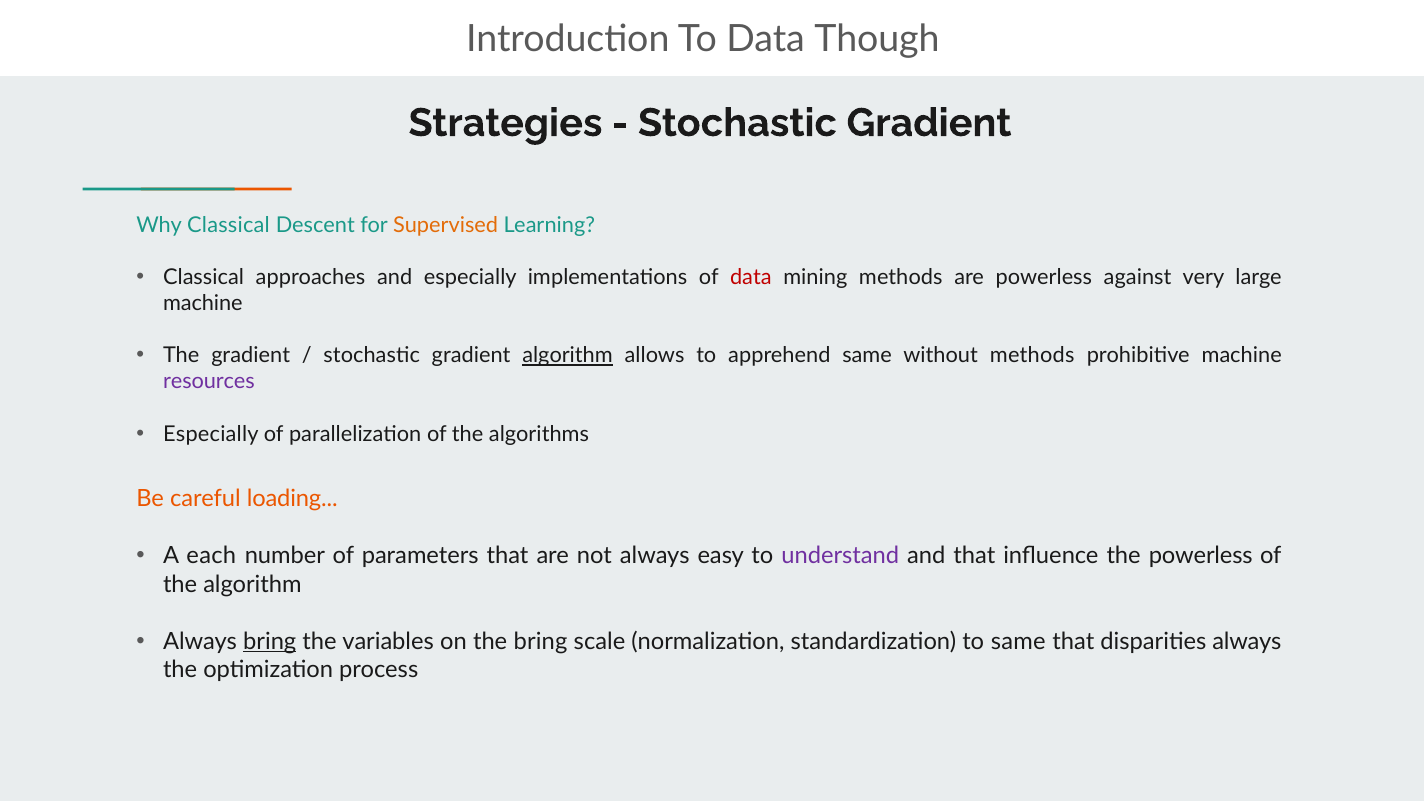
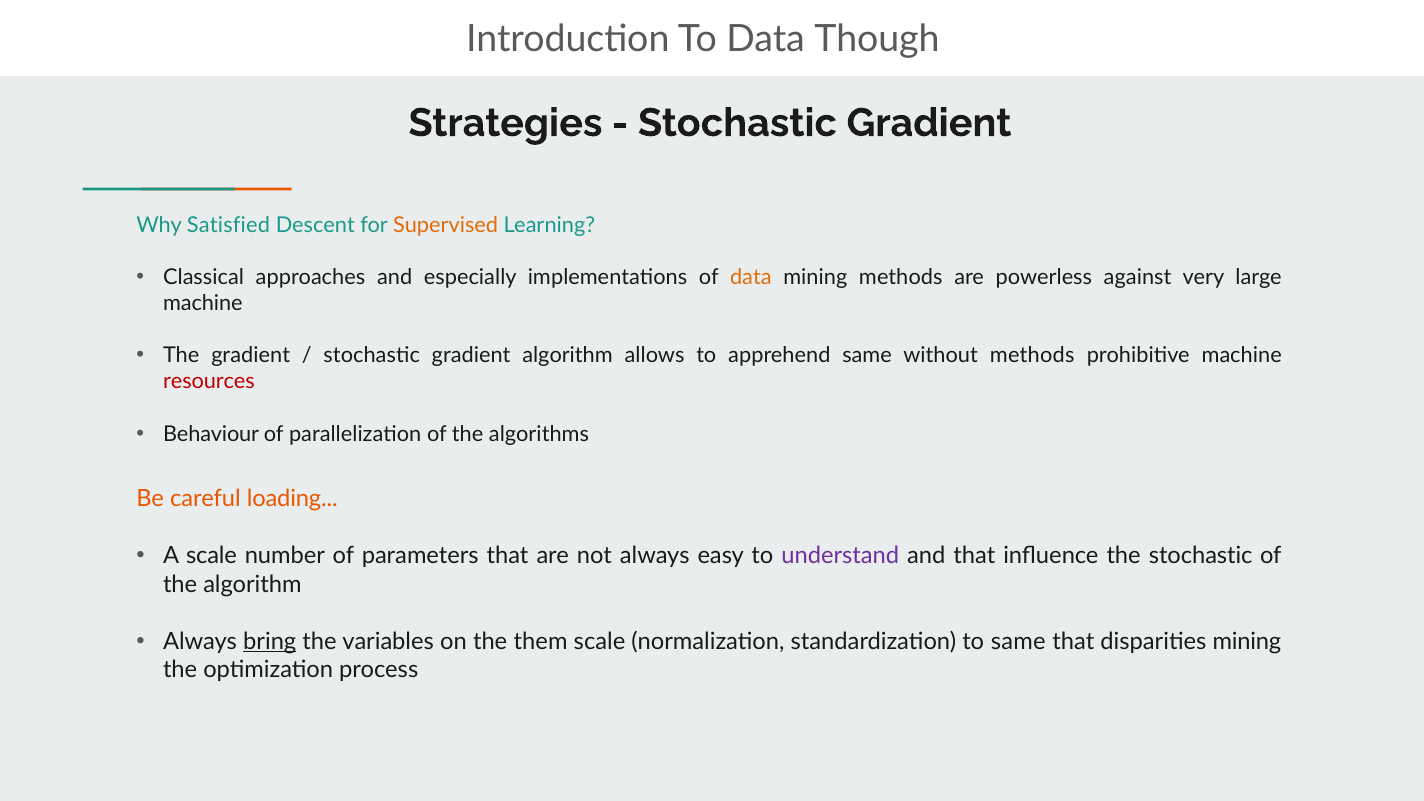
Why Classical: Classical -> Satisfied (228, 225)
data colour: red -> orange (751, 277)
algorithm underline: present -> none (568, 356)
resources colour: purple -> red (209, 382)
Especially: Especially -> Behaviour (211, 434)
A each: each -> scale (212, 556)
the powerless: powerless -> stochastic (1201, 556)
the bring: bring -> them (541, 641)
disparities always: always -> mining (1247, 641)
